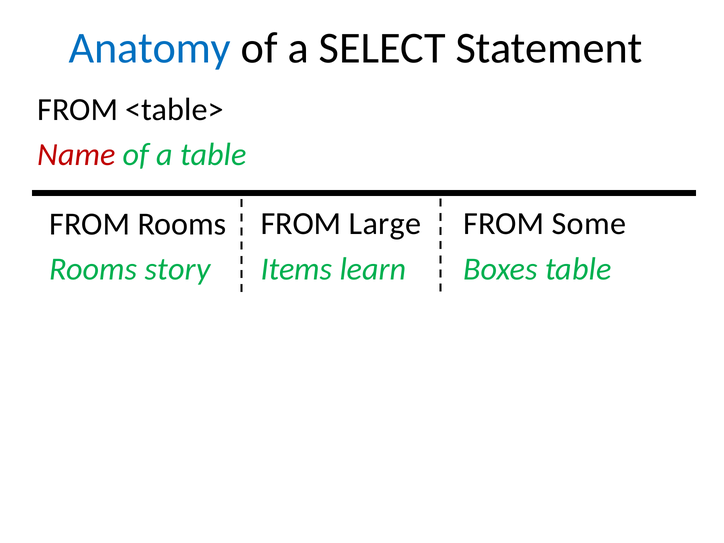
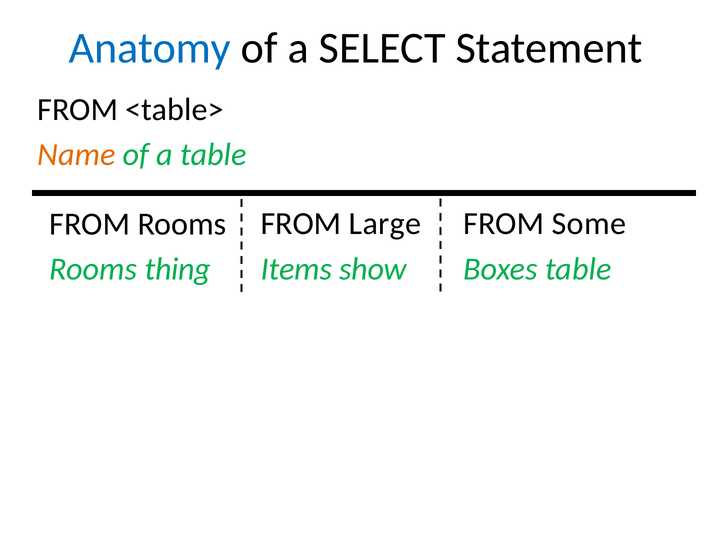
Name colour: red -> orange (76, 155)
learn: learn -> show (373, 269)
story: story -> thing (178, 269)
